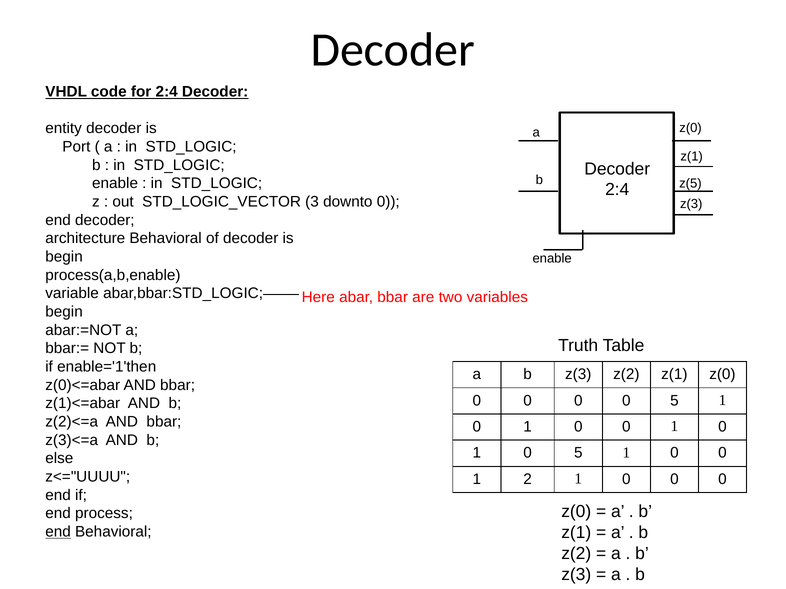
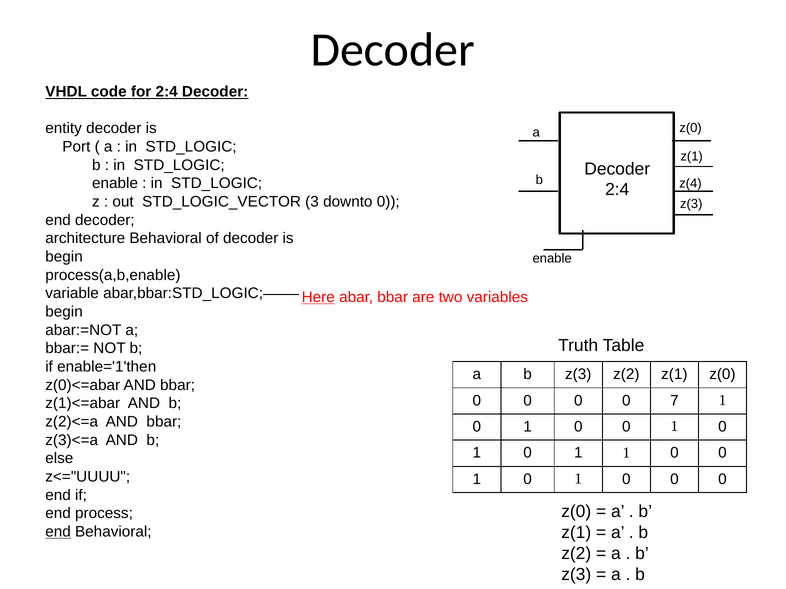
z(5: z(5 -> z(4 (690, 184)
Here underline: none -> present (318, 297)
0 0 5: 5 -> 7 (674, 401)
5: 5 -> 1 (578, 453)
2: 2 -> 0 (528, 480)
